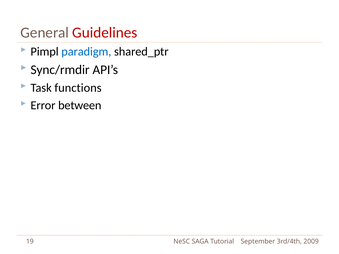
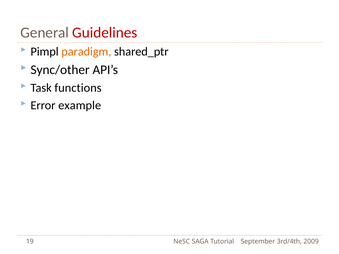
paradigm colour: blue -> orange (86, 52)
Sync/rmdir: Sync/rmdir -> Sync/other (60, 70)
between: between -> example (80, 105)
